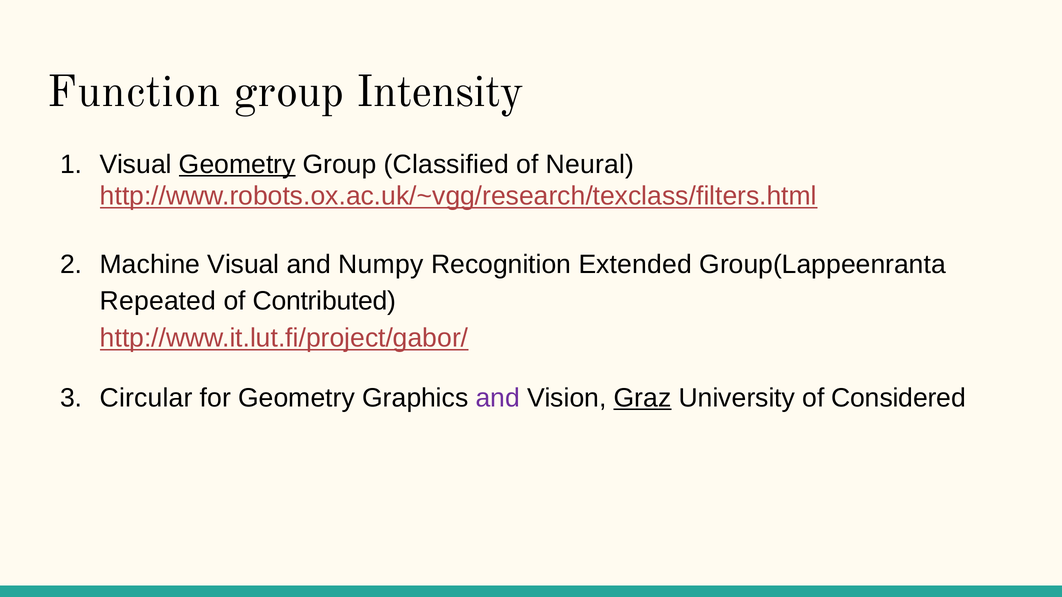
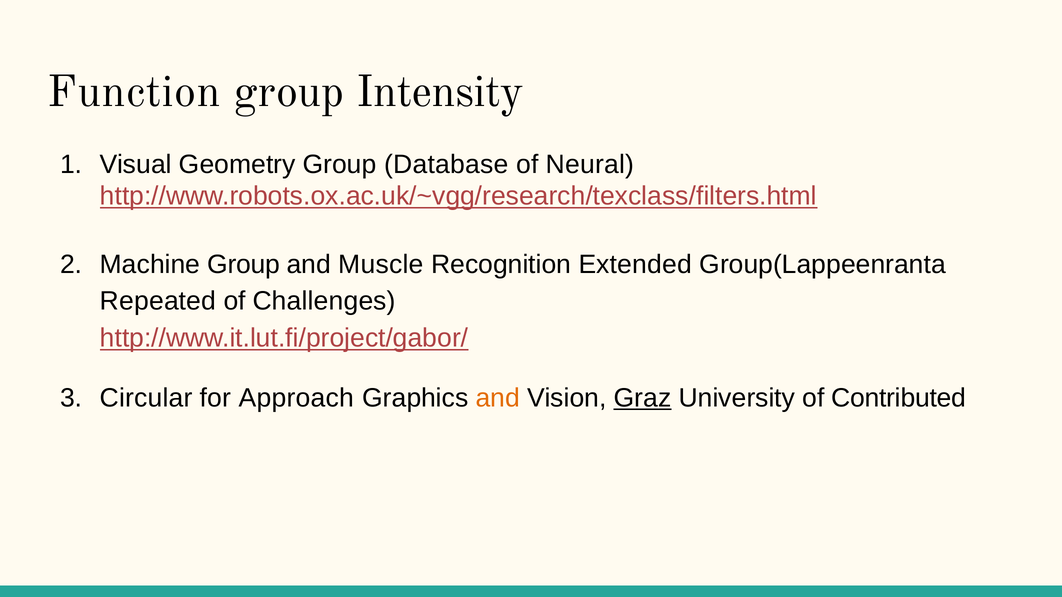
Geometry underline: present -> none (237, 164)
Classified: Classified -> Database (446, 164)
Machine Visual: Visual -> Group (244, 265)
Numpy: Numpy -> Muscle (381, 265)
Contributed: Contributed -> Challenges (324, 301)
for Geometry: Geometry -> Approach (296, 398)
and colour: purple -> orange (498, 398)
Considered: Considered -> Contributed (899, 398)
